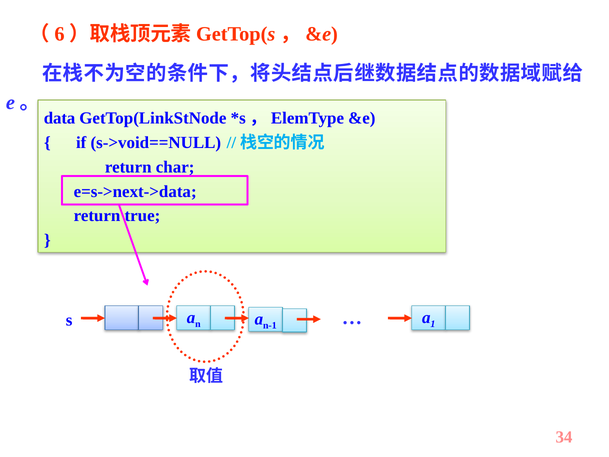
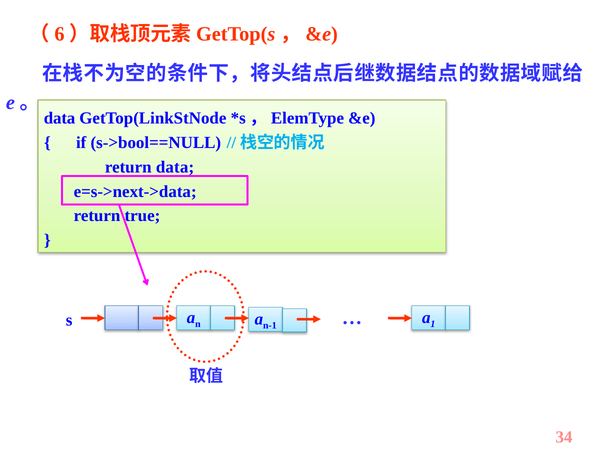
s->void==NULL: s->void==NULL -> s->bool==NULL (156, 143)
return char: char -> data (175, 167)
